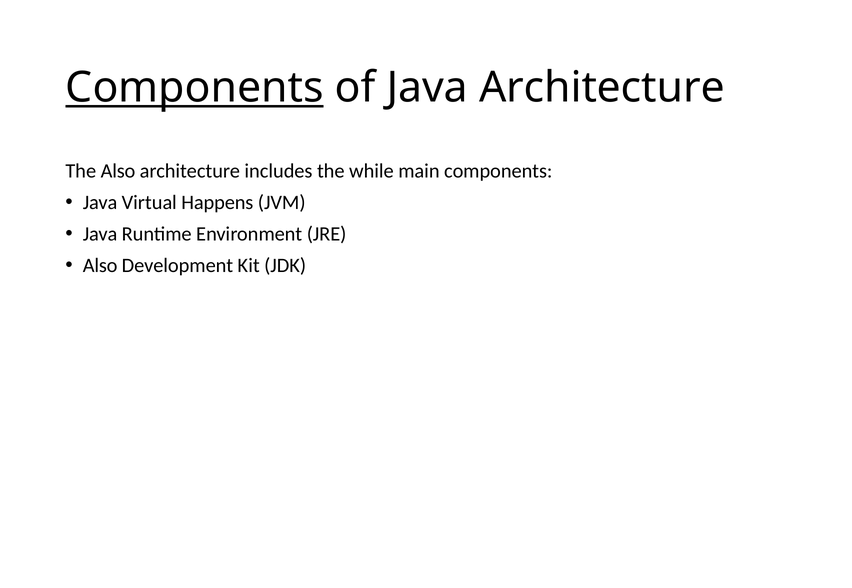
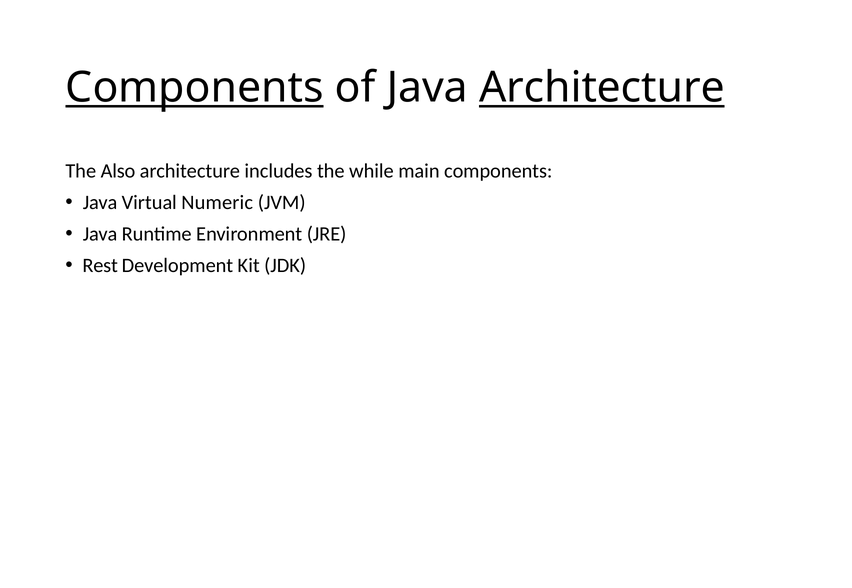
Architecture underline: none -> present (602, 88)
Happens: Happens -> Numeric (217, 202)
Also: Also -> Rest (100, 265)
